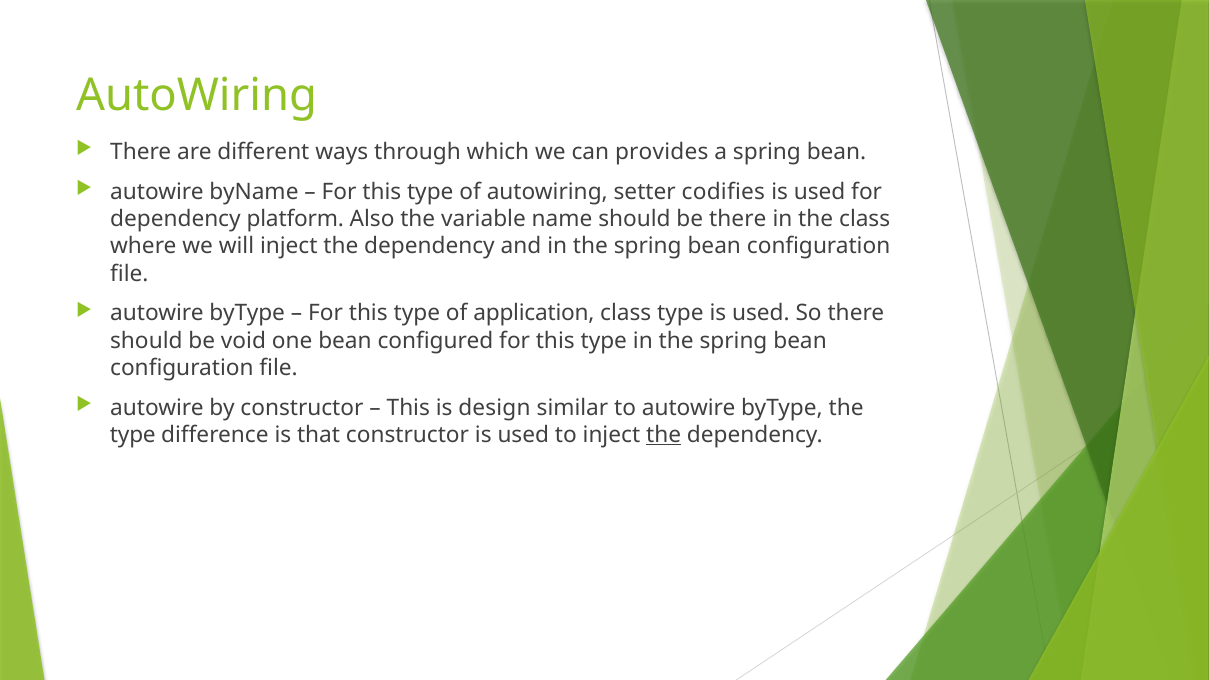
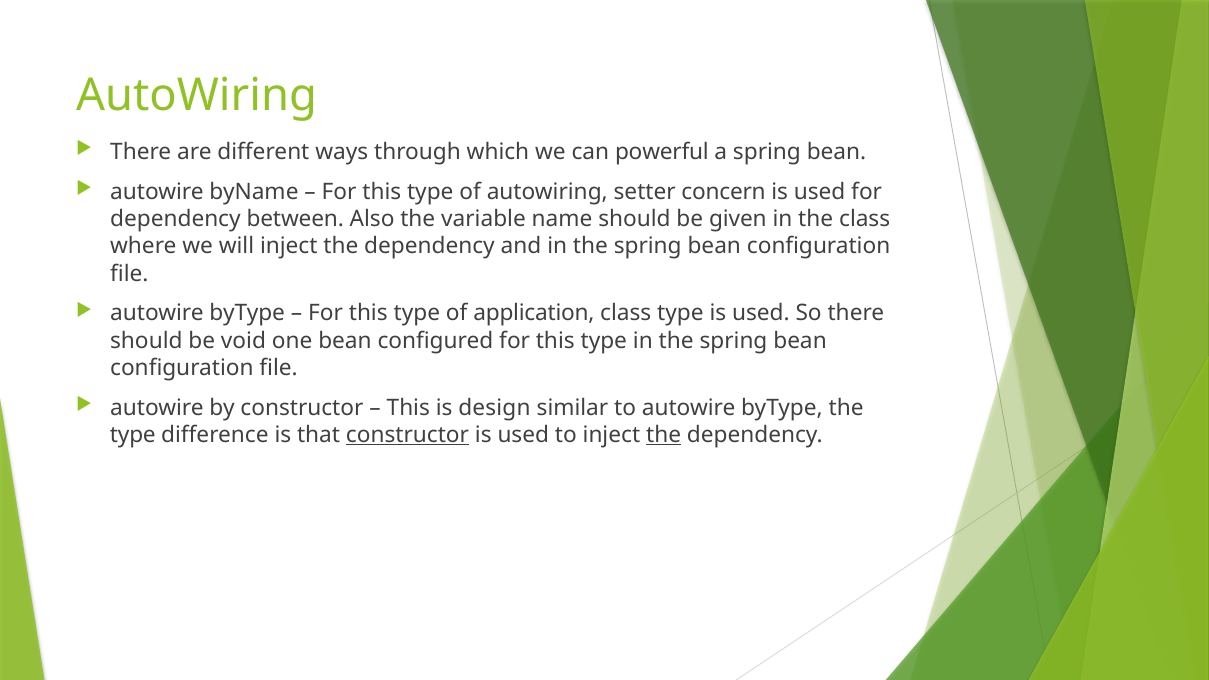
provides: provides -> powerful (662, 152)
codifies: codifies -> concern (724, 192)
platform: platform -> between (295, 219)
be there: there -> given (738, 219)
constructor underline: none -> present (407, 435)
